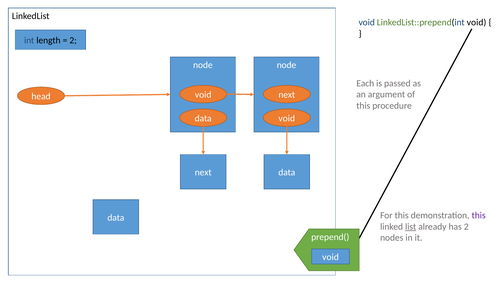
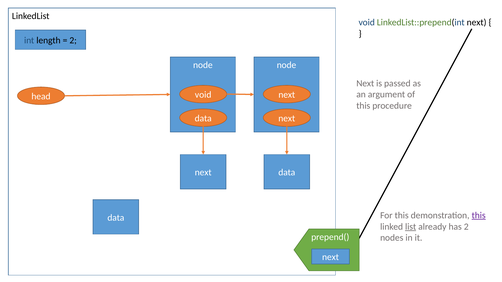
LinkedList::prepend(int void: void -> next (477, 22)
Each: Each -> Next (365, 83)
void: void -> next (287, 118)
this underline: none -> present (479, 216)
void: void -> next (331, 258)
